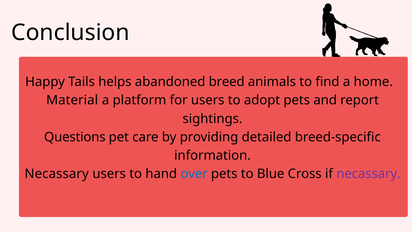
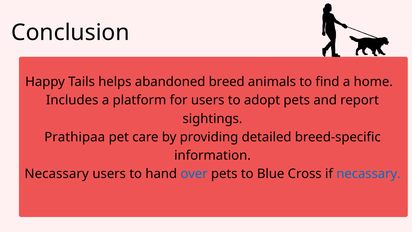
Material: Material -> Includes (72, 100)
Questions: Questions -> Prathipaa (75, 137)
necassary colour: purple -> blue (368, 174)
